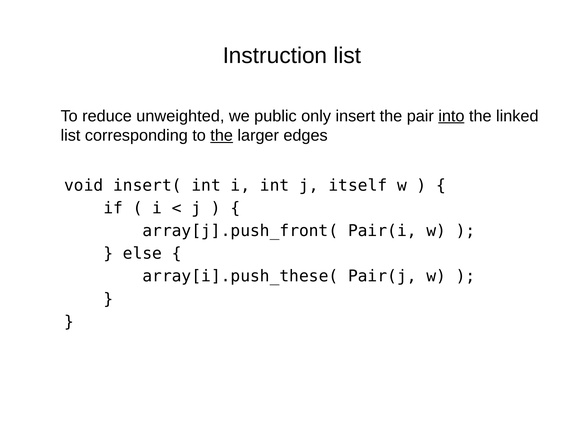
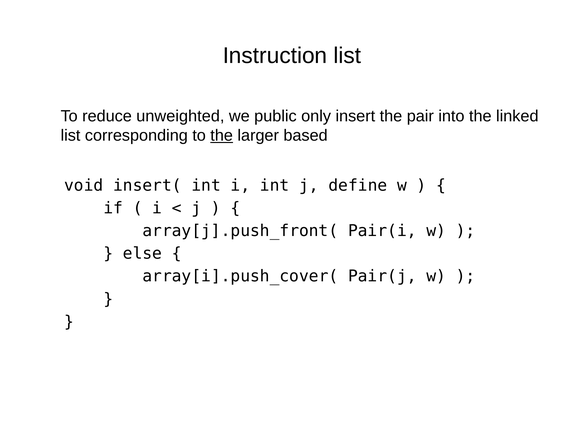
into underline: present -> none (451, 116)
edges: edges -> based (306, 135)
itself: itself -> define (358, 185)
array[i].push_these(: array[i].push_these( -> array[i].push_cover( (240, 276)
